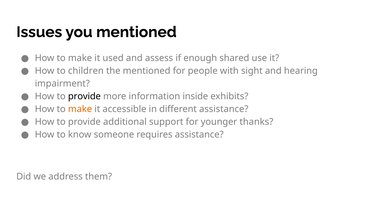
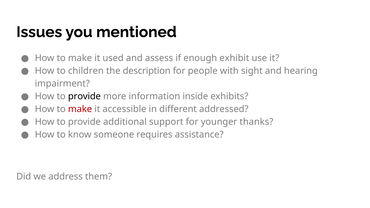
shared: shared -> exhibit (234, 58)
the mentioned: mentioned -> description (147, 71)
make colour: orange -> red (80, 109)
different assistance: assistance -> addressed (224, 109)
